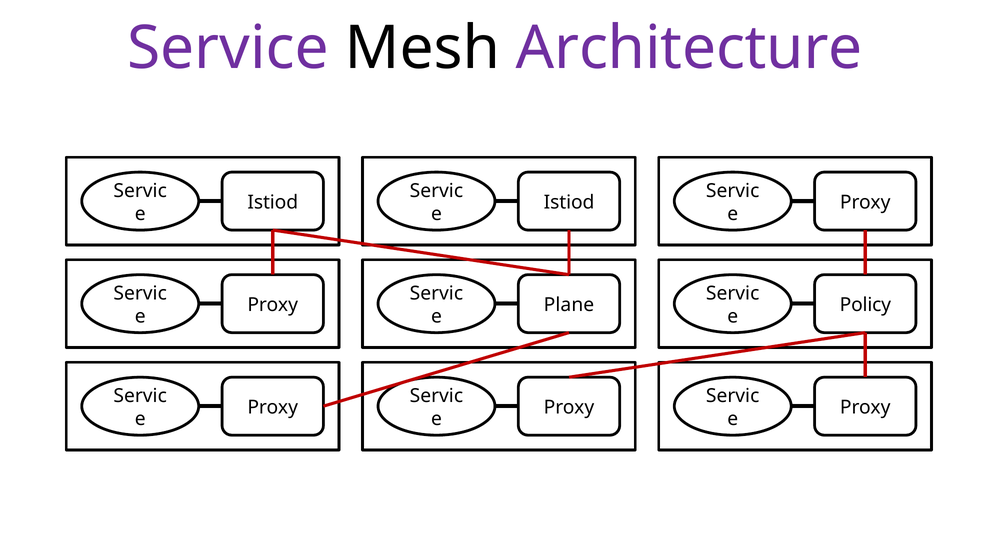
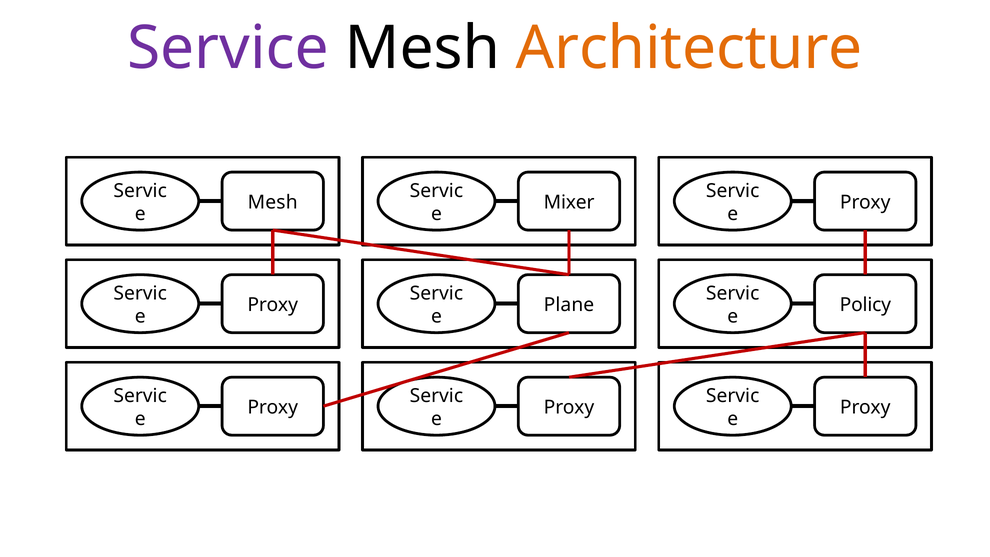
Architecture colour: purple -> orange (689, 48)
Istiod: Istiod -> Mesh (273, 202)
Istiod: Istiod -> Mixer (569, 202)
